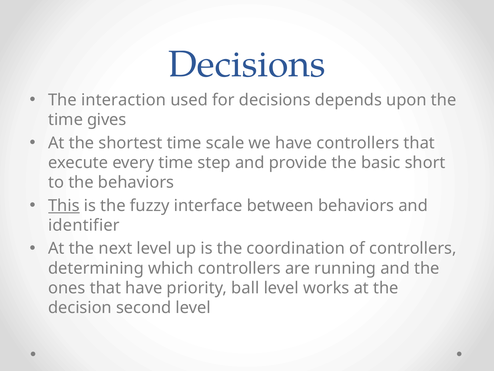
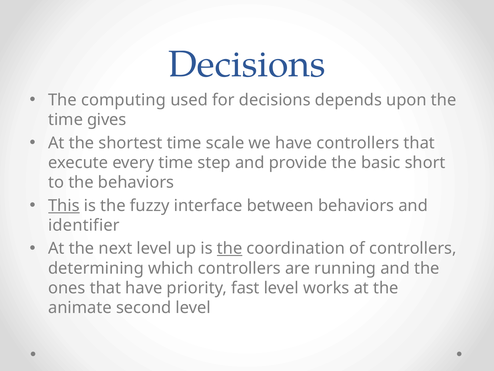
interaction: interaction -> computing (124, 100)
the underline: none -> present (230, 248)
ball: ball -> fast (245, 288)
decision: decision -> animate (80, 307)
